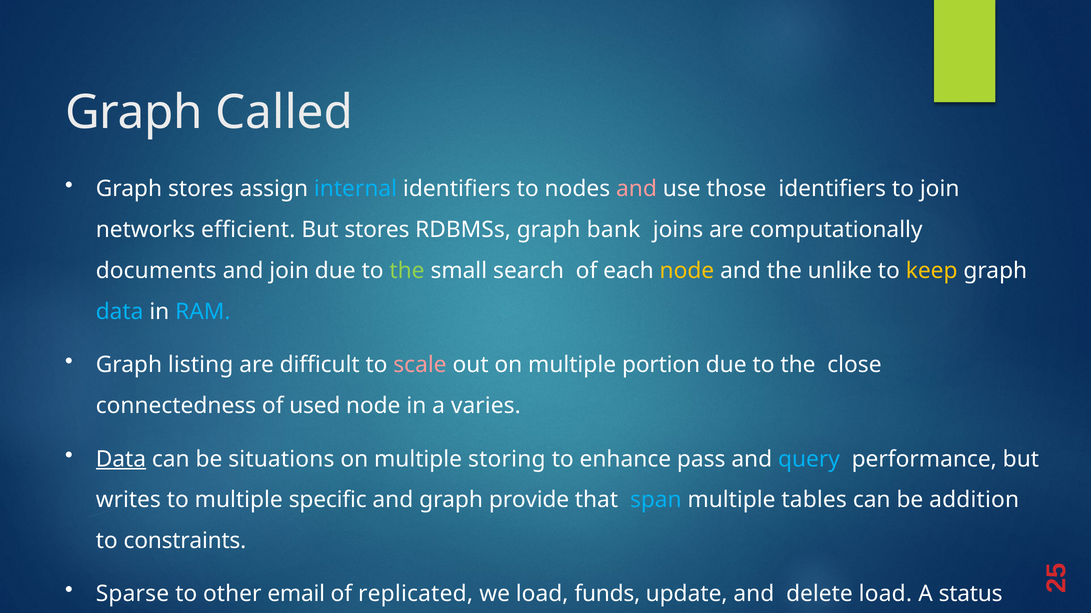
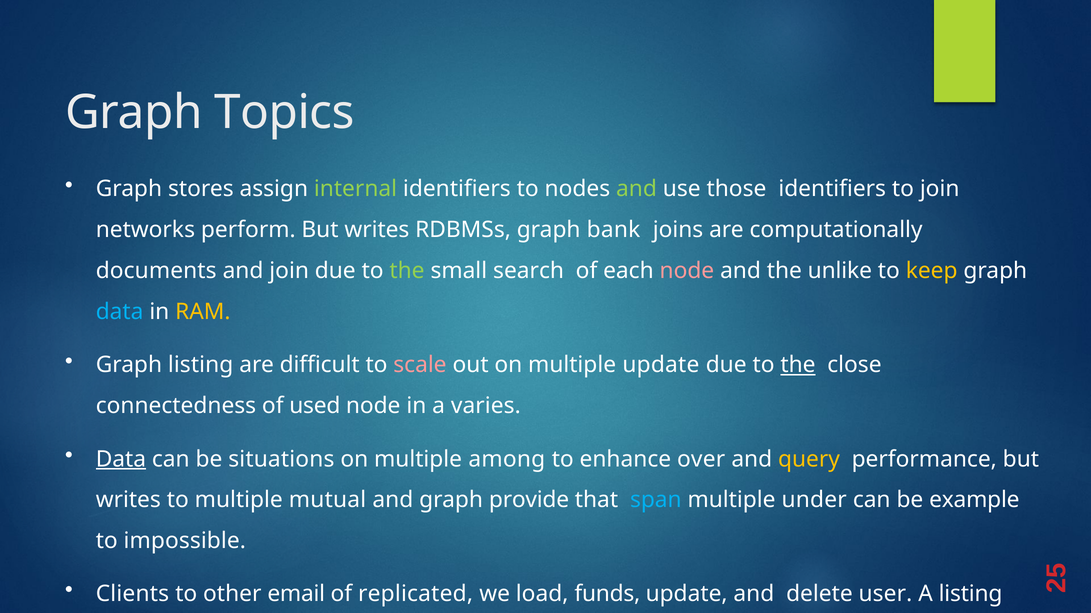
Called: Called -> Topics (284, 113)
internal colour: light blue -> light green (356, 189)
and colour: pink -> light green (636, 189)
efficient: efficient -> perform (248, 230)
stores: stores -> writes (377, 230)
node colour: yellow -> pink (687, 271)
RAM colour: light blue -> yellow (203, 312)
multiple portion: portion -> update (661, 365)
the underline: none -> present (798, 365)
storing: storing -> among (507, 460)
pass: pass -> over (701, 460)
query colour: light blue -> yellow (809, 460)
specific: specific -> mutual (328, 500)
tables: tables -> under (814, 500)
addition: addition -> example (974, 500)
constraints: constraints -> impossible (185, 541)
Sparse: Sparse -> Clients (132, 594)
delete load: load -> user (885, 594)
A status: status -> listing (971, 594)
